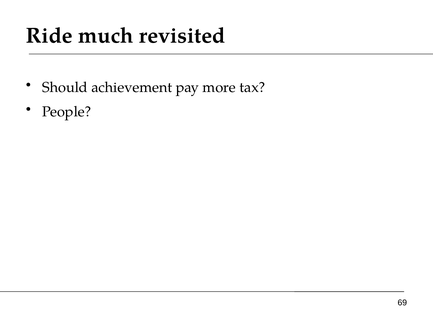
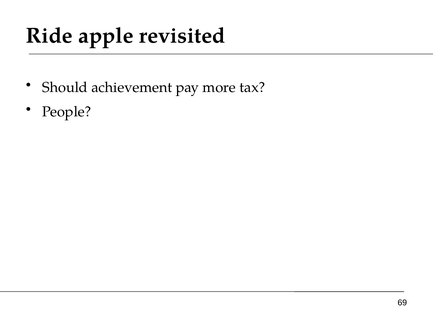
much: much -> apple (106, 36)
